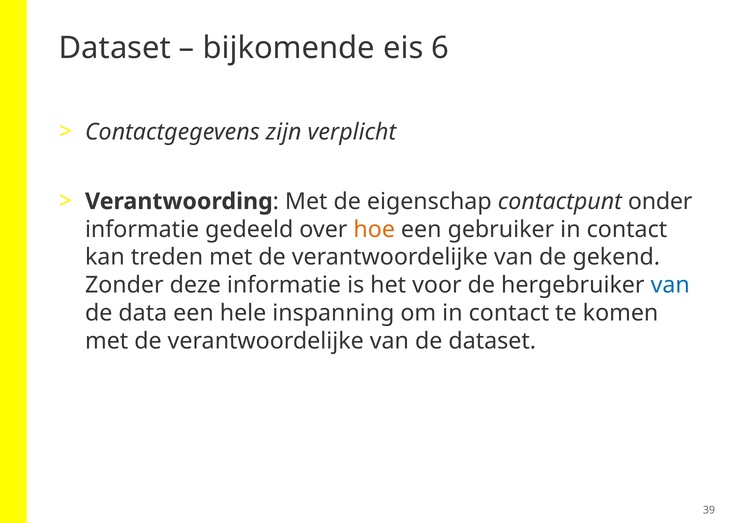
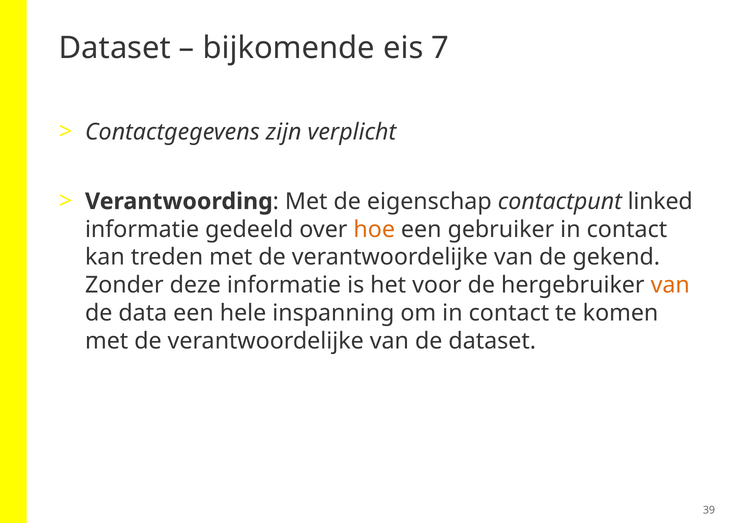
6: 6 -> 7 (440, 48)
onder: onder -> linked (660, 201)
van colour: blue -> orange (670, 285)
